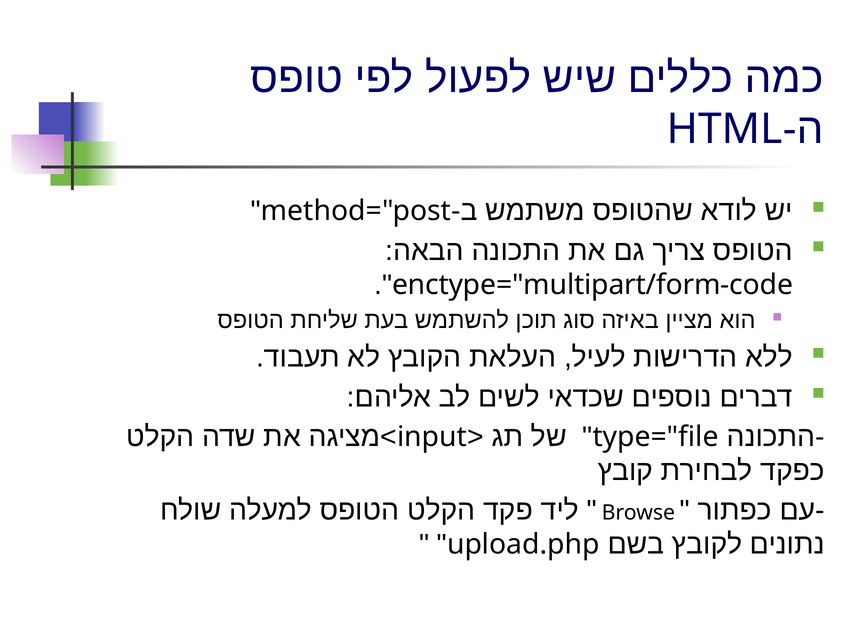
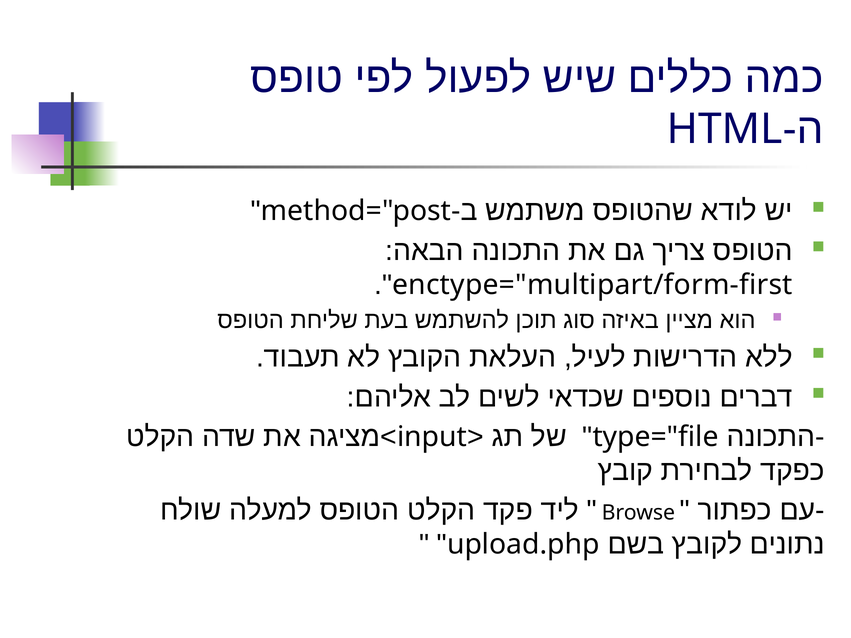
enctype="multipart/form-code: enctype="multipart/form-code -> enctype="multipart/form-first (592, 285)
